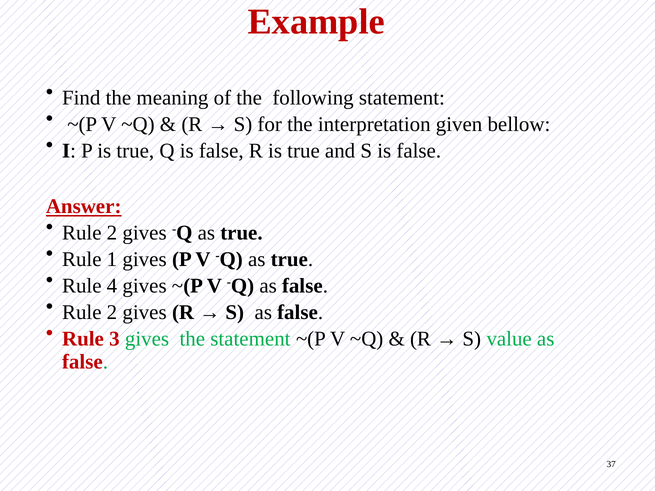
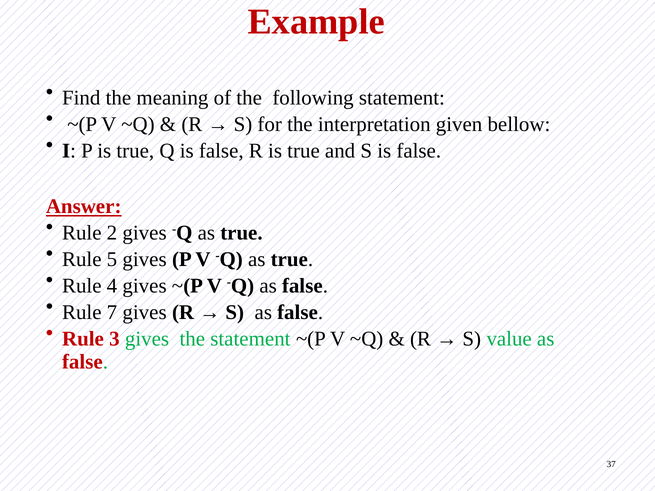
1: 1 -> 5 (112, 260)
2: 2 -> 7 (112, 313)
